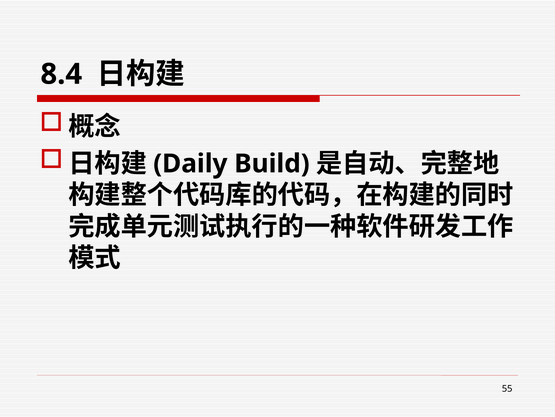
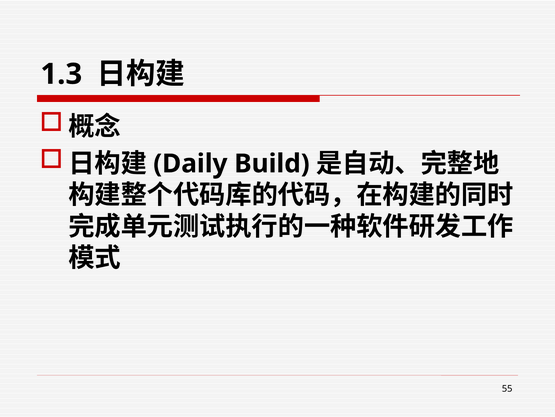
8.4: 8.4 -> 1.3 (61, 74)
